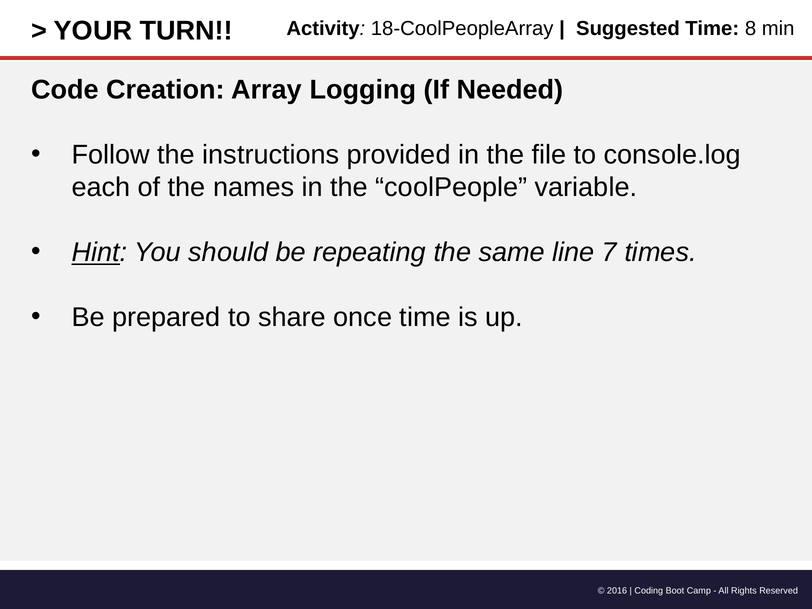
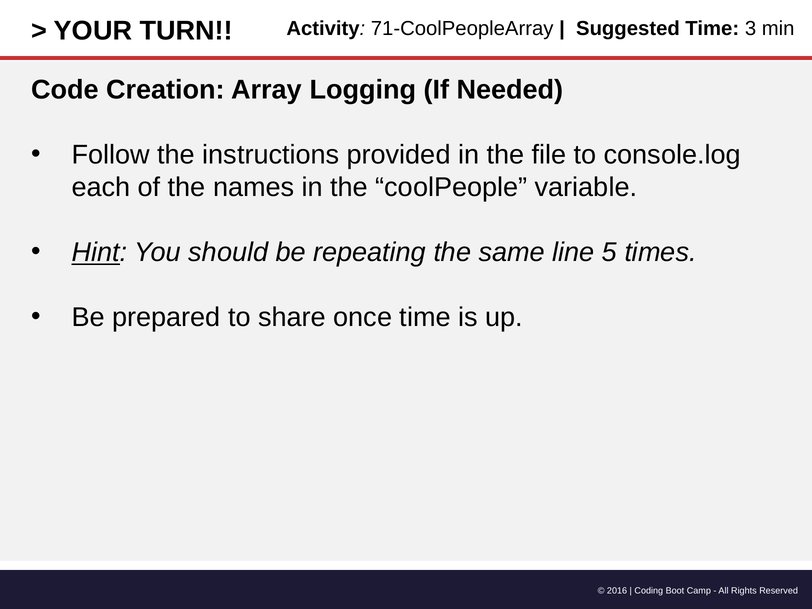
18-CoolPeopleArray: 18-CoolPeopleArray -> 71-CoolPeopleArray (462, 29)
8: 8 -> 3 (751, 29)
7: 7 -> 5 (609, 252)
